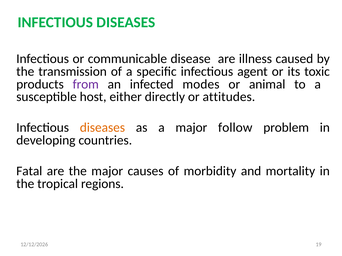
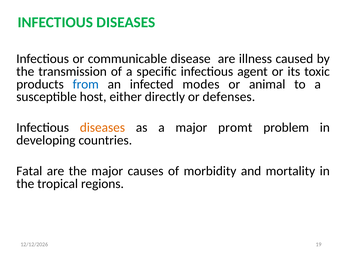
from colour: purple -> blue (86, 84)
attitudes: attitudes -> defenses (229, 97)
follow: follow -> promt (235, 128)
